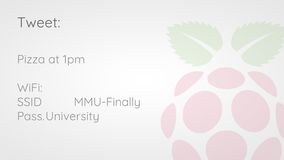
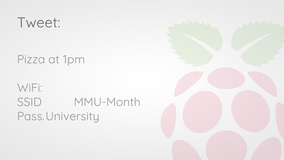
MMU-Finally: MMU-Finally -> MMU-Month (107, 102)
